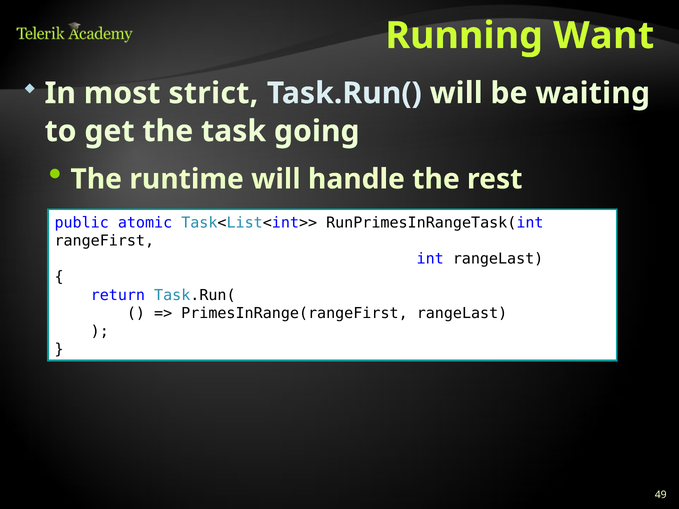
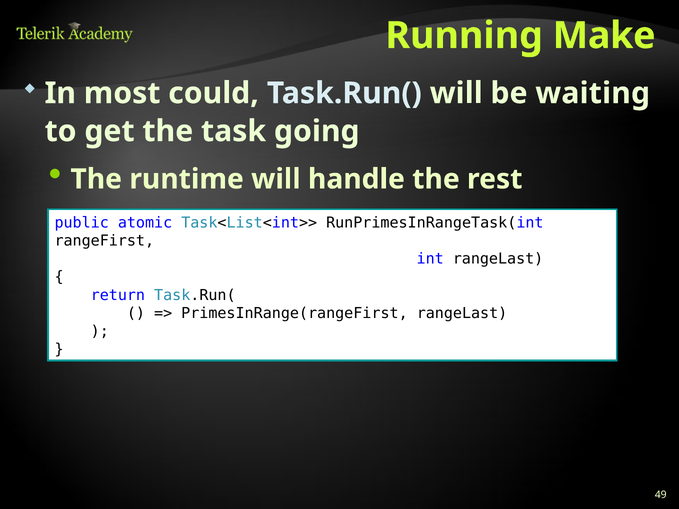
Want: Want -> Make (604, 36)
strict: strict -> could (214, 93)
